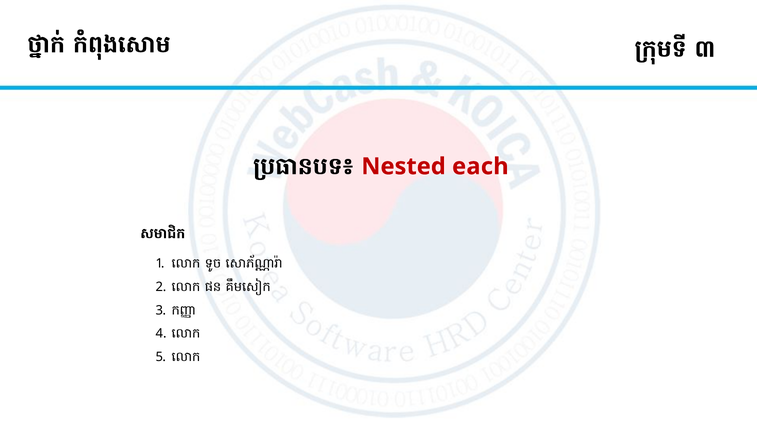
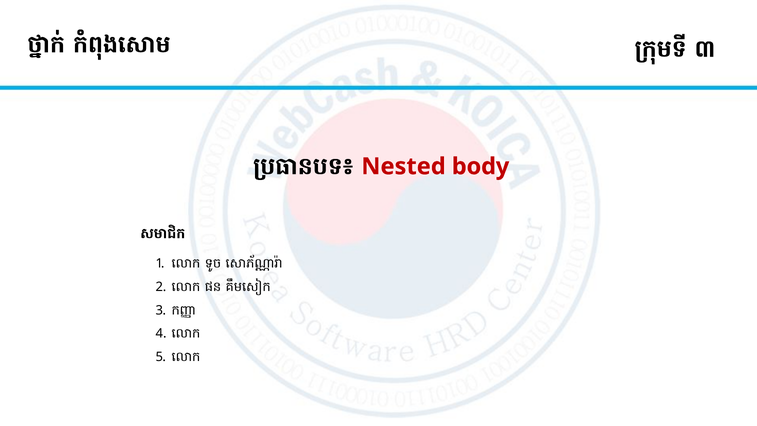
each: each -> body (481, 166)
